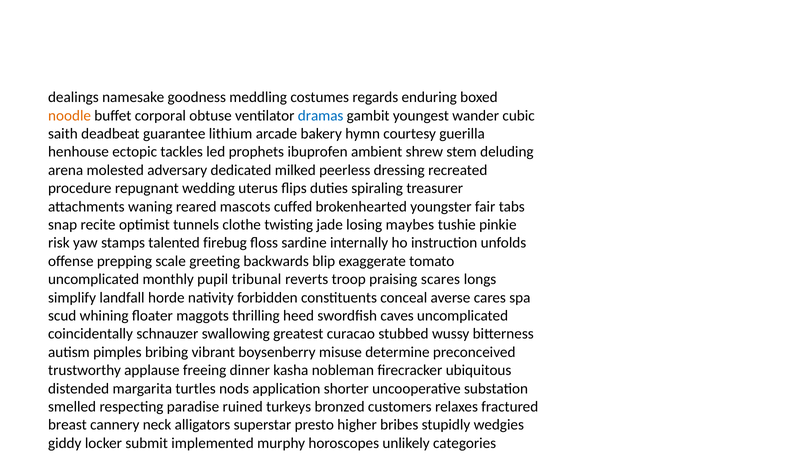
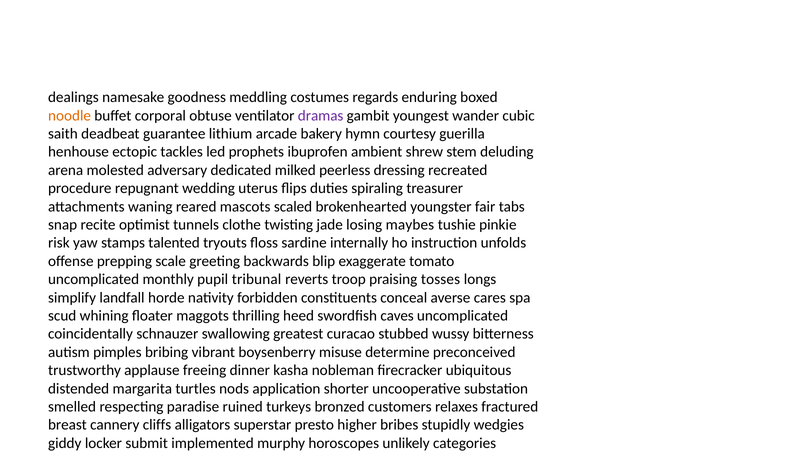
dramas colour: blue -> purple (321, 116)
cuffed: cuffed -> scaled (293, 207)
firebug: firebug -> tryouts (225, 243)
scares: scares -> tosses (440, 279)
neck: neck -> cliffs (157, 425)
